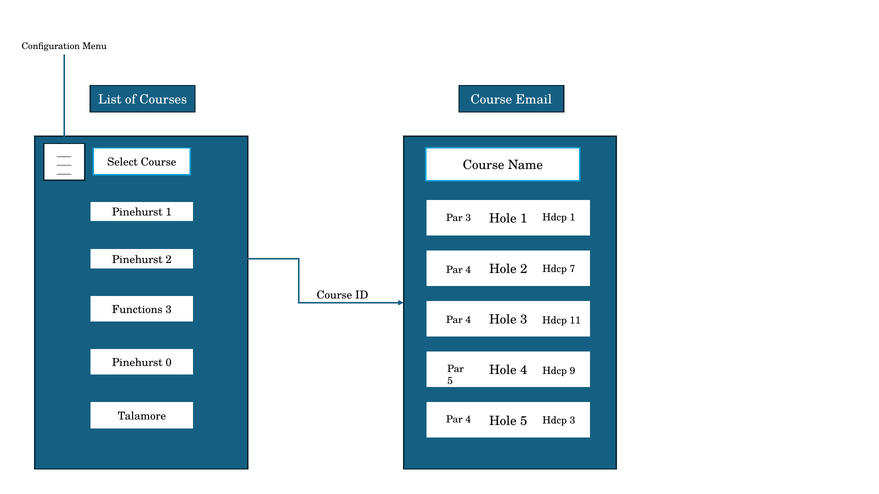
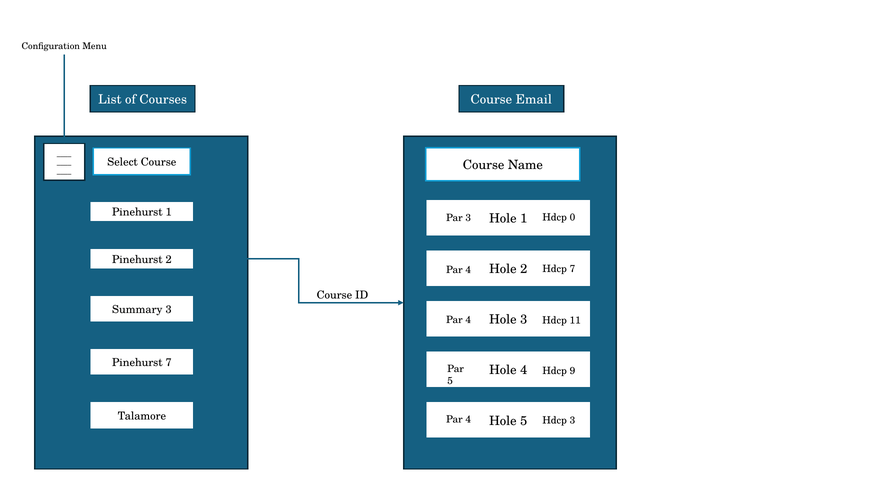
Hdcp 1: 1 -> 0 (572, 218)
Functions: Functions -> Summary (137, 310)
Pinehurst 0: 0 -> 7 (169, 363)
